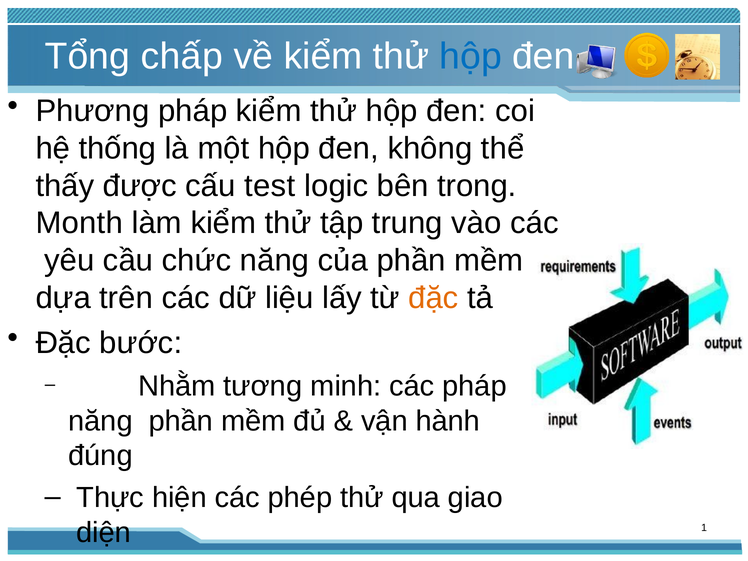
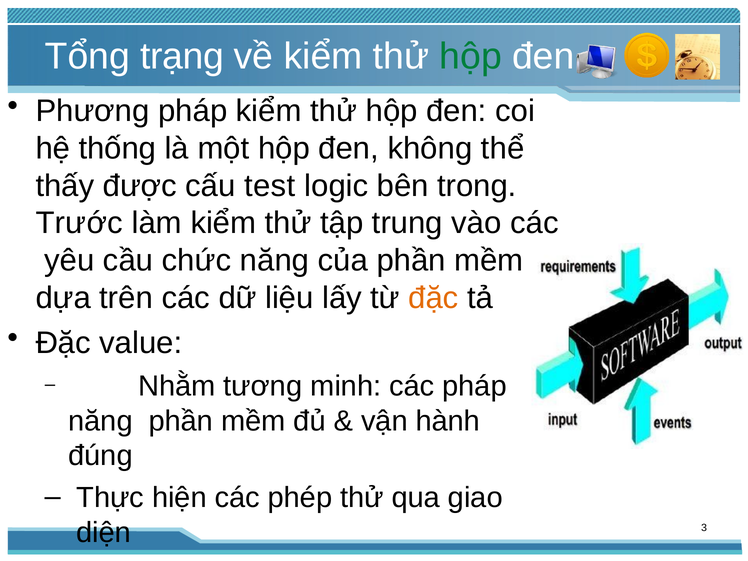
chấp: chấp -> trạng (182, 57)
hộp colour: blue -> green (471, 57)
Month: Month -> Trước (79, 223)
bước: bước -> value (141, 343)
1: 1 -> 3 (704, 528)
